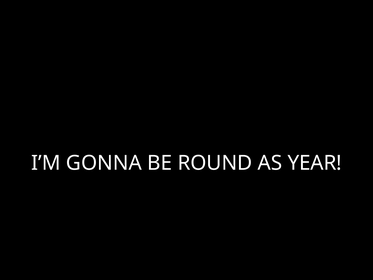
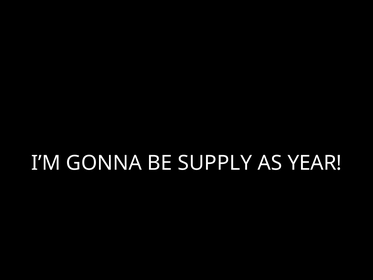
ROUND: ROUND -> SUPPLY (215, 163)
